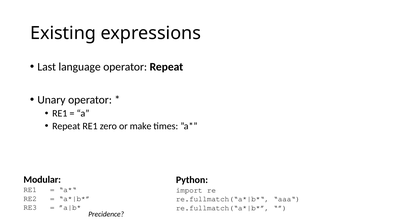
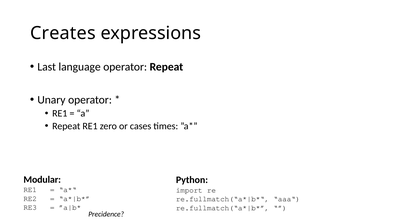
Existing: Existing -> Creates (63, 33)
make: make -> cases (141, 126)
